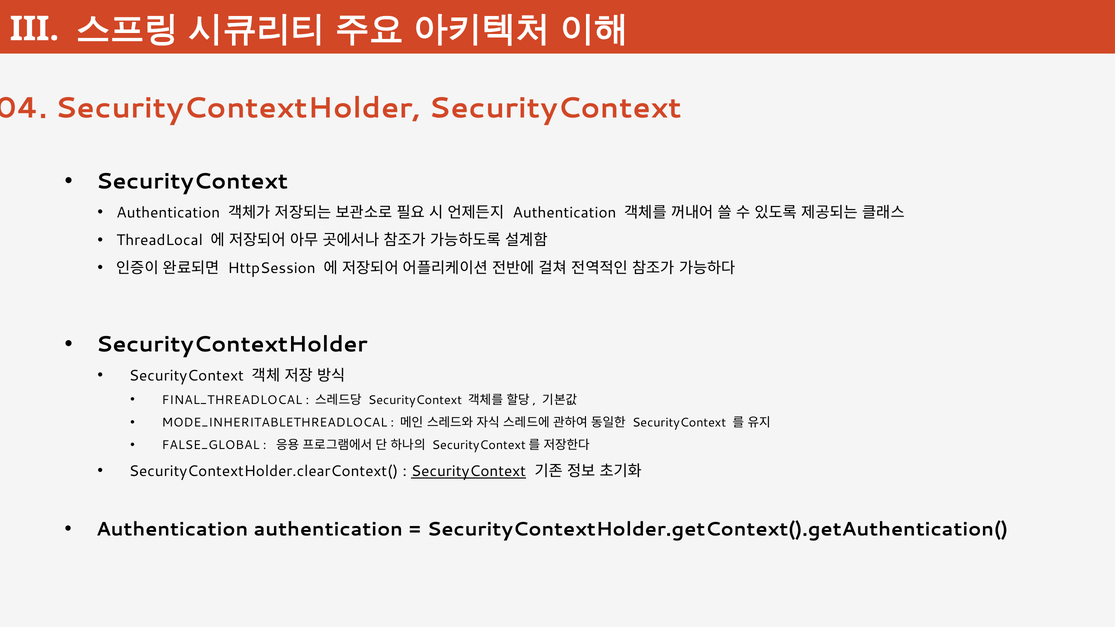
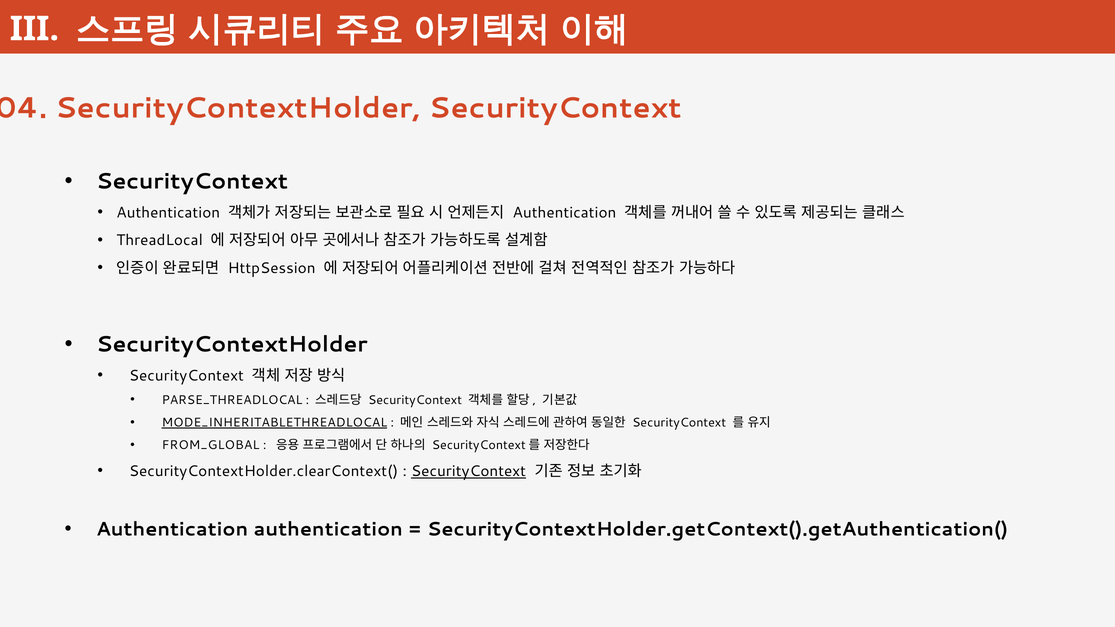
FINAL_THREADLOCAL: FINAL_THREADLOCAL -> PARSE_THREADLOCAL (232, 400)
MODE_INHERITABLETHREADLOCAL underline: none -> present (274, 423)
FALSE_GLOBAL: FALSE_GLOBAL -> FROM_GLOBAL (211, 445)
